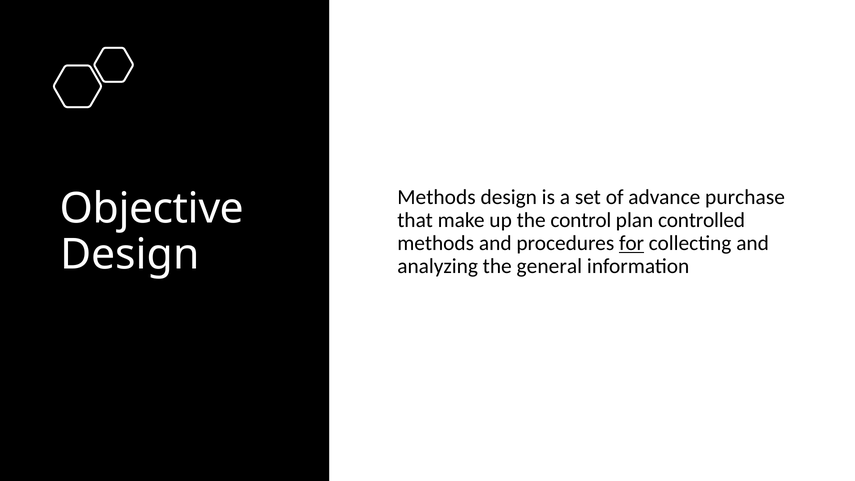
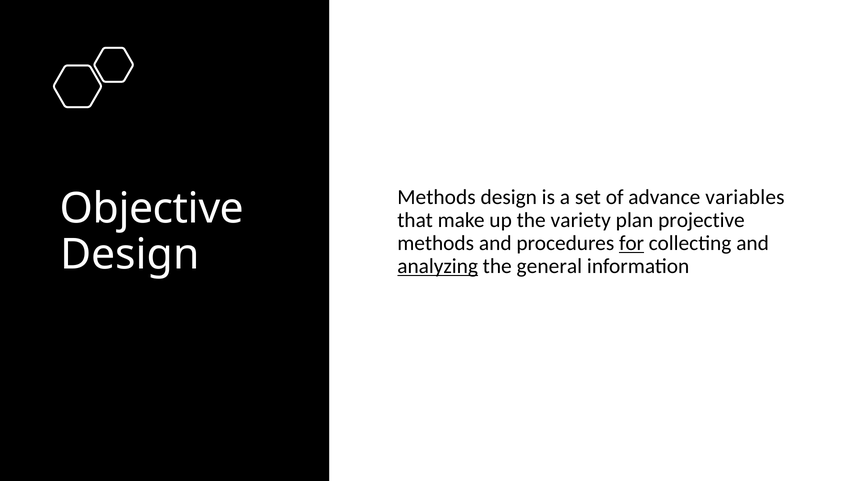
purchase: purchase -> variables (745, 197)
control: control -> variety (581, 220)
controlled: controlled -> projective (701, 220)
analyzing underline: none -> present (438, 266)
